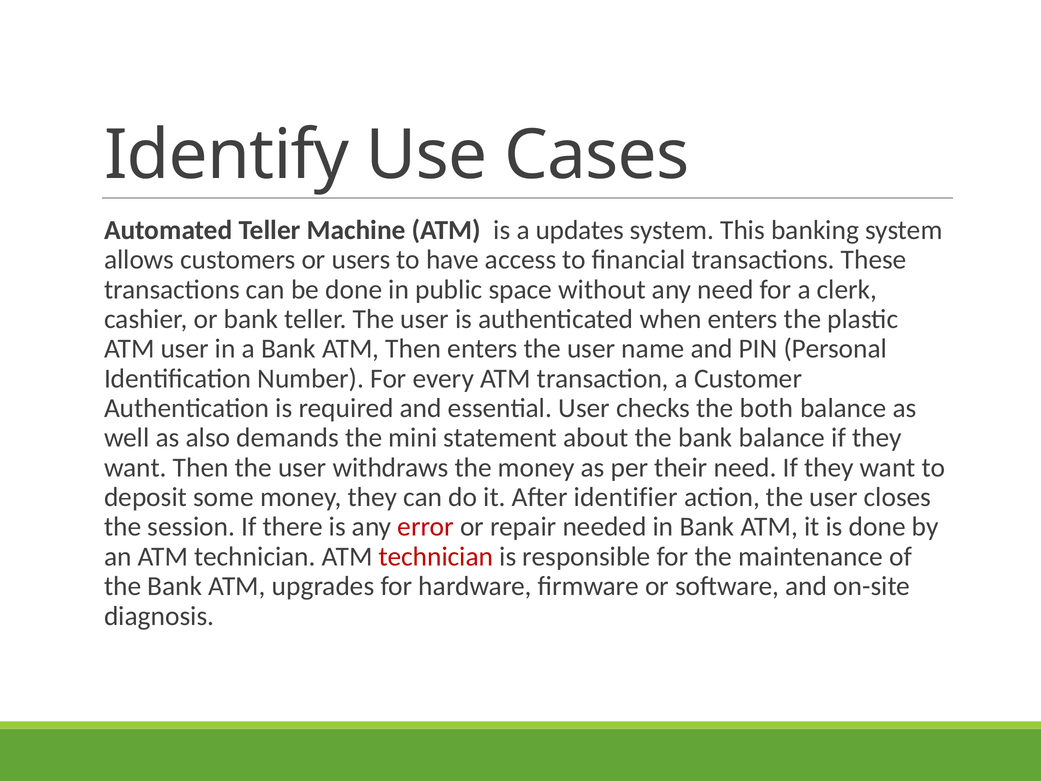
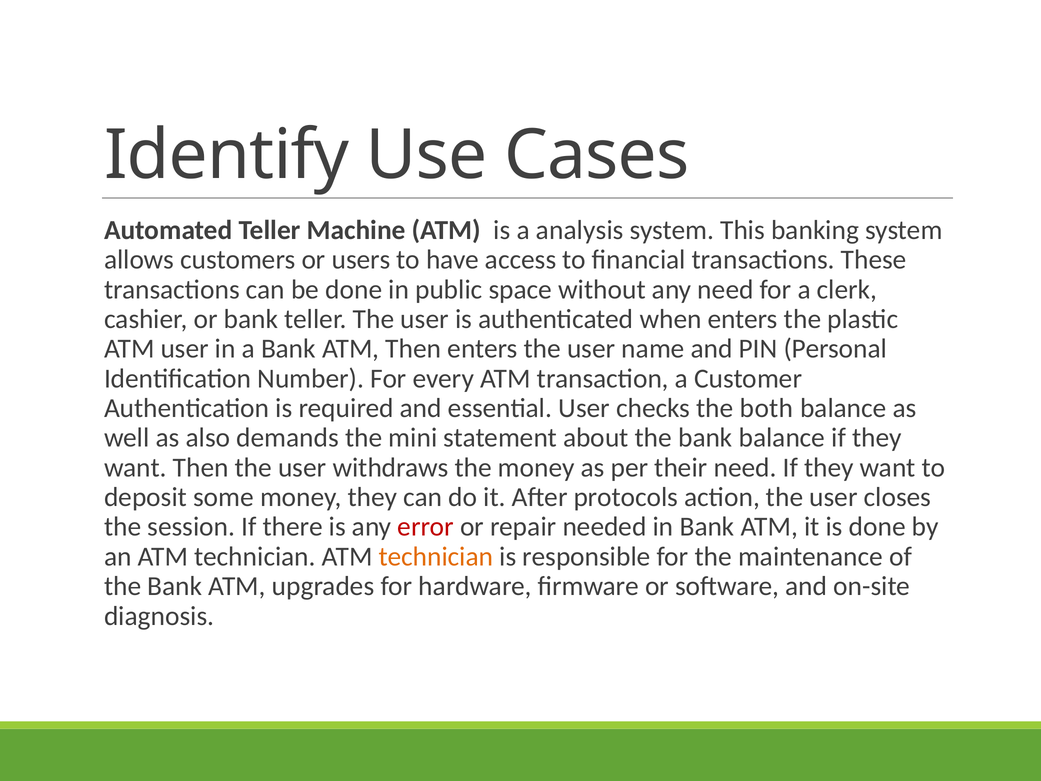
updates: updates -> analysis (580, 230)
identifier: identifier -> protocols (626, 497)
technician colour: red -> orange (436, 556)
